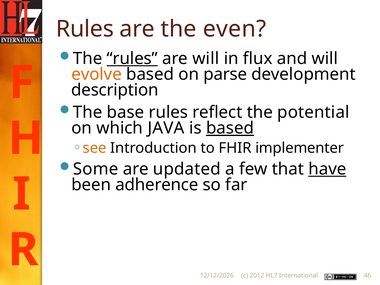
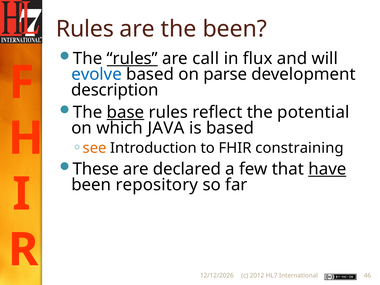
the even: even -> been (235, 29)
are will: will -> call (206, 58)
evolve colour: orange -> blue (97, 74)
base underline: none -> present (125, 112)
based underline: present -> none (230, 128)
implementer: implementer -> constraining (299, 148)
Some: Some -> These (96, 169)
updated: updated -> declared (187, 169)
adherence: adherence -> repository (157, 185)
